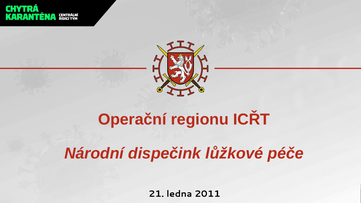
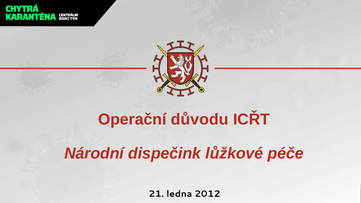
regionu: regionu -> důvodu (200, 119)
2011: 2011 -> 2012 (207, 194)
